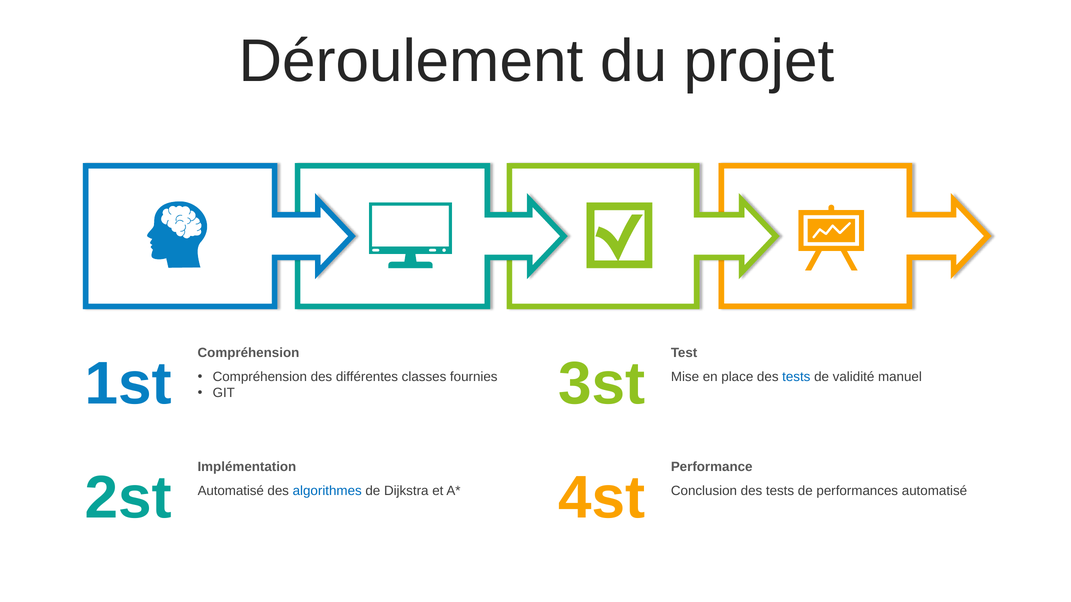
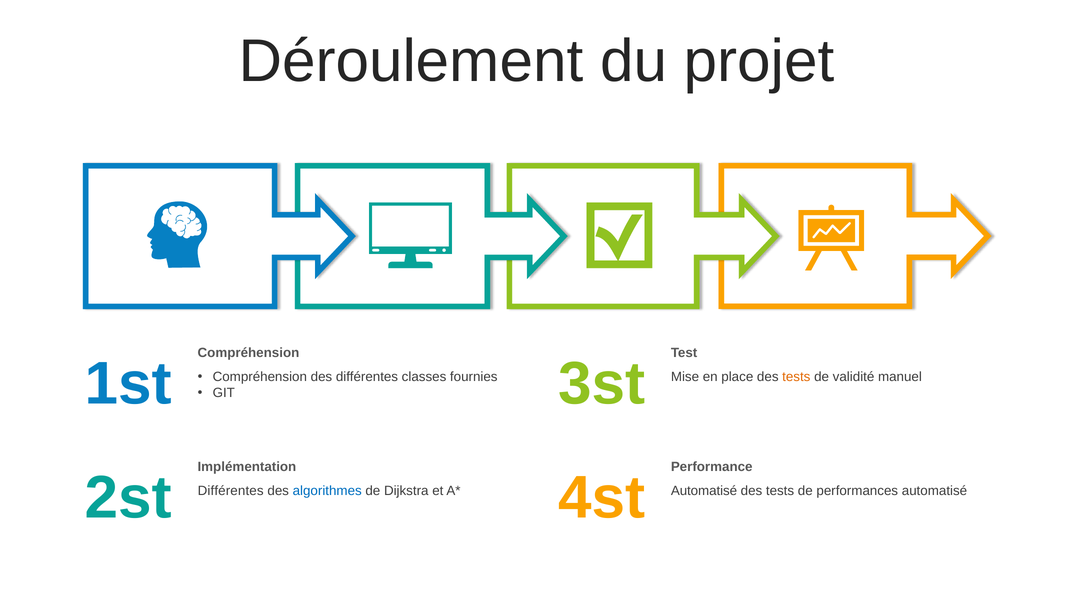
tests colour: blue -> orange (796, 377)
Automatisé: Automatisé -> Différentes (231, 491)
Conclusion: Conclusion -> Automatisé (704, 491)
